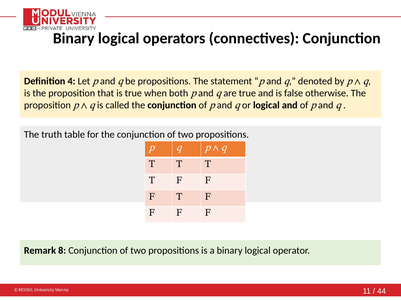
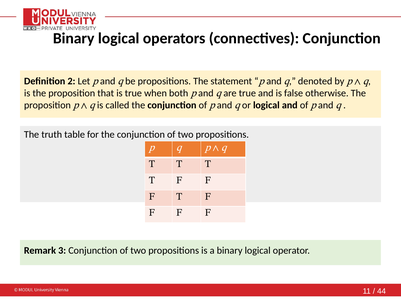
4: 4 -> 2 (71, 81)
8: 8 -> 3 (62, 250)
